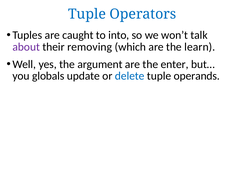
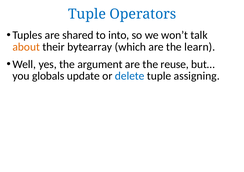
caught: caught -> shared (78, 35)
about colour: purple -> orange (26, 47)
removing: removing -> bytearray (90, 47)
enter: enter -> reuse (175, 64)
operands: operands -> assigning (197, 76)
